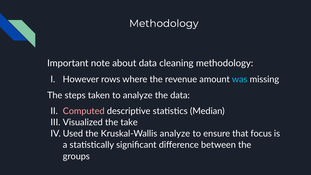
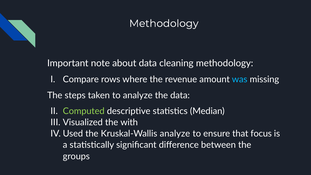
However: However -> Compare (81, 79)
Computed colour: pink -> light green (84, 111)
take: take -> with (129, 122)
